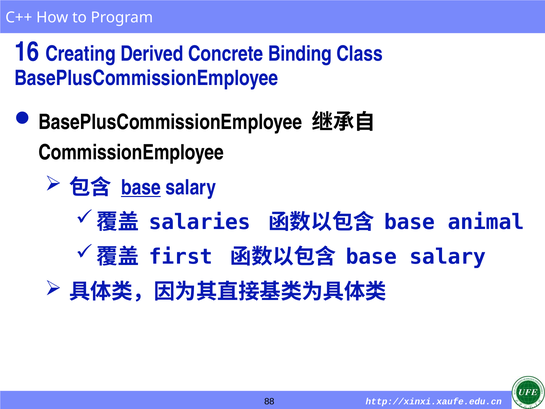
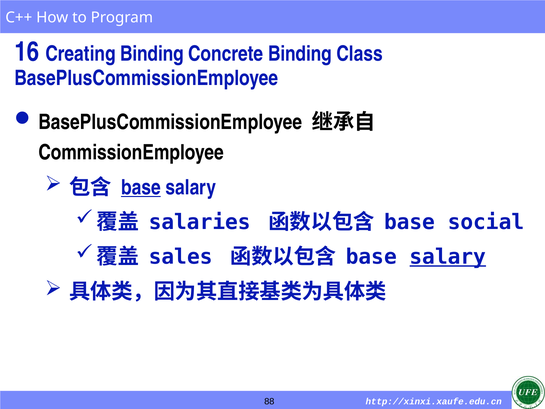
Creating Derived: Derived -> Binding (152, 54)
animal: animal -> social (486, 222)
first: first -> sales (181, 257)
salary underline: none -> present (448, 257)
